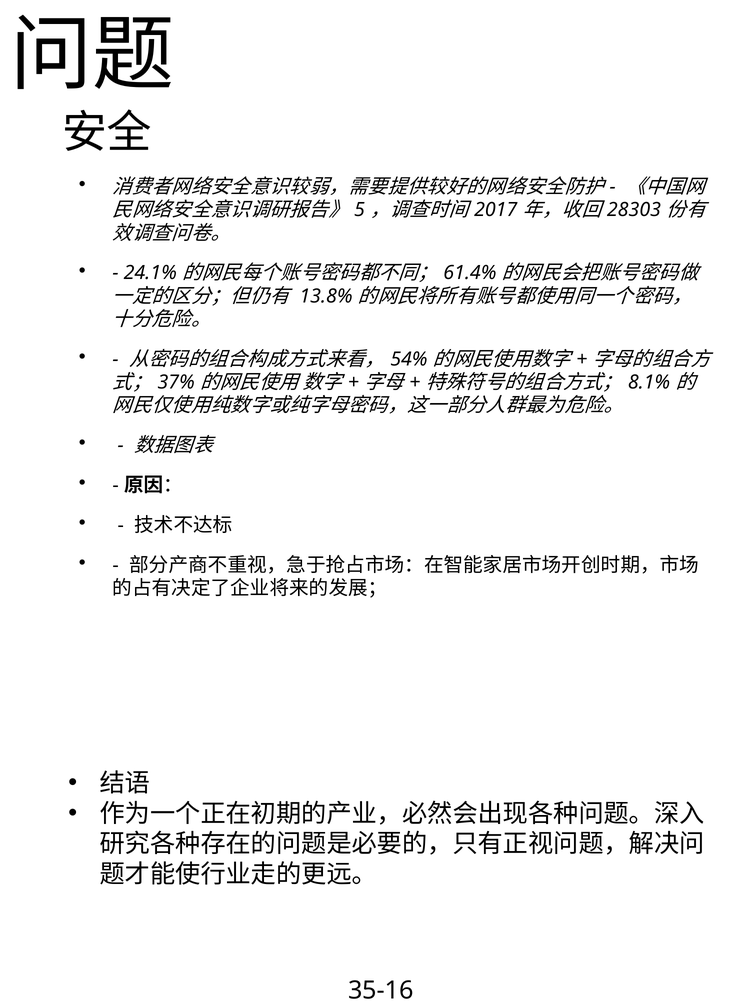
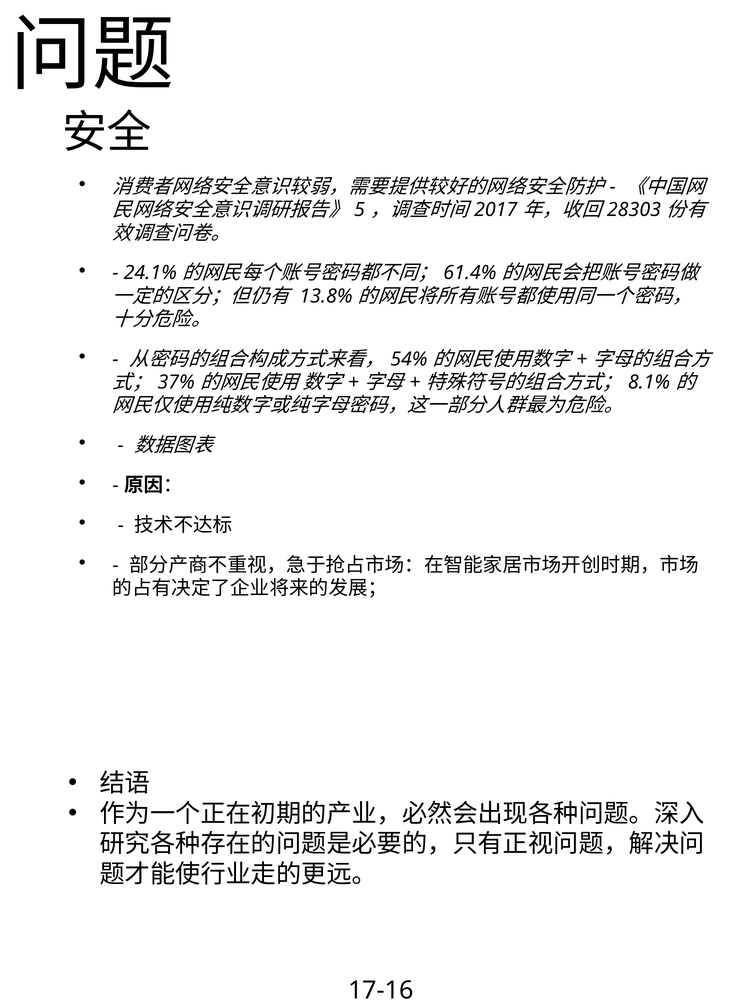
35-16: 35-16 -> 17-16 (381, 991)
